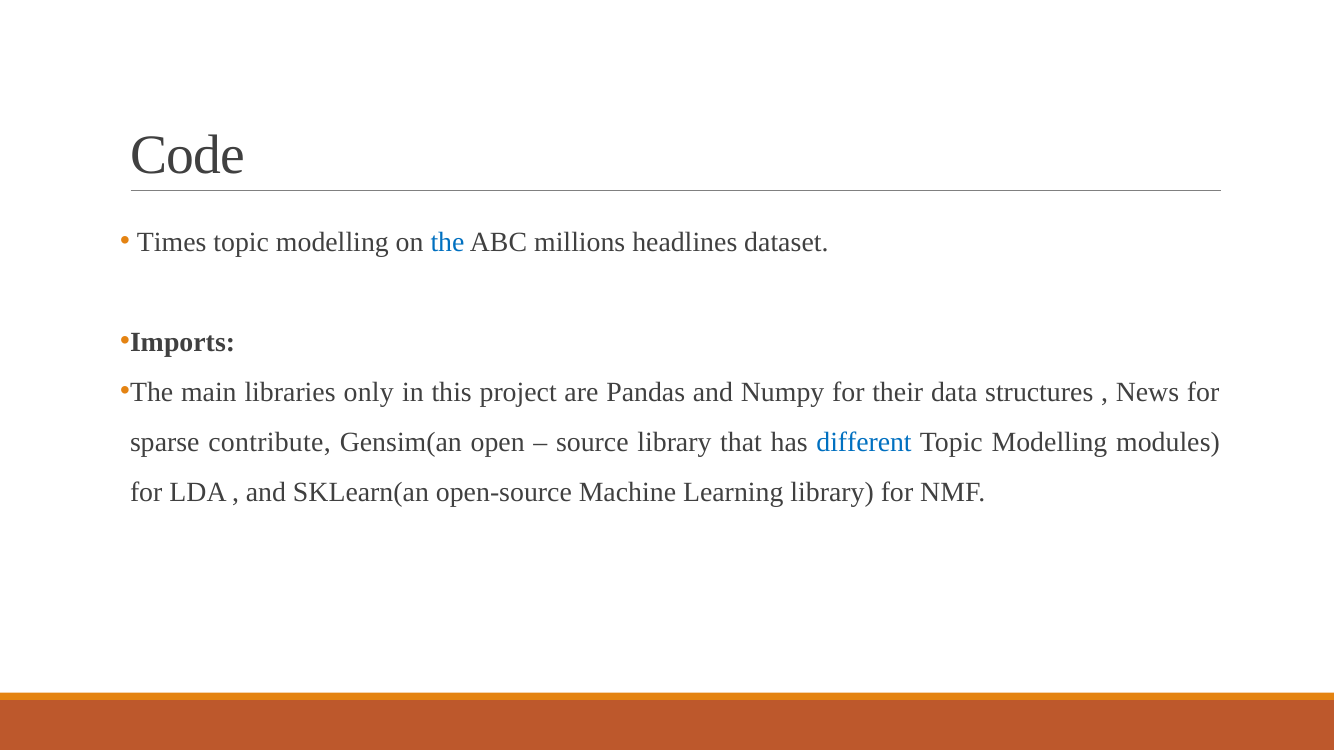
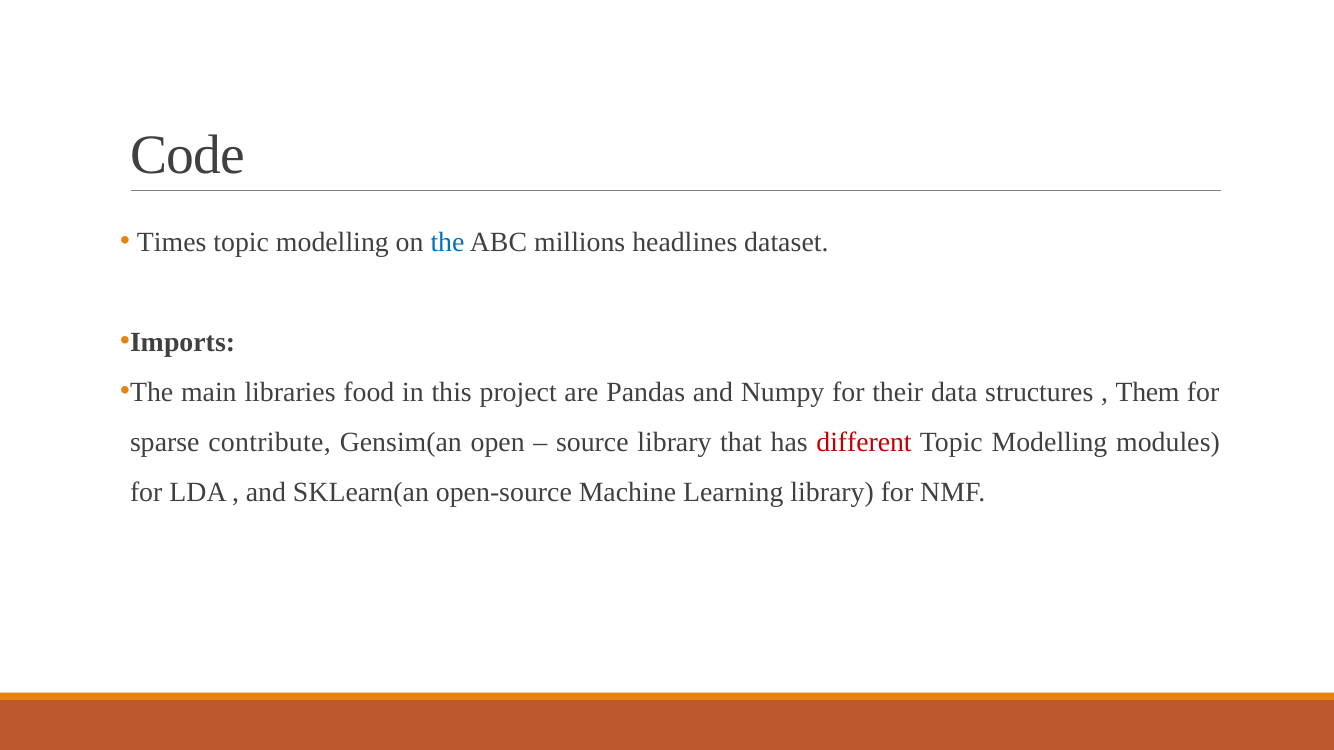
only: only -> food (369, 392)
News: News -> Them (1148, 392)
different colour: blue -> red (864, 442)
